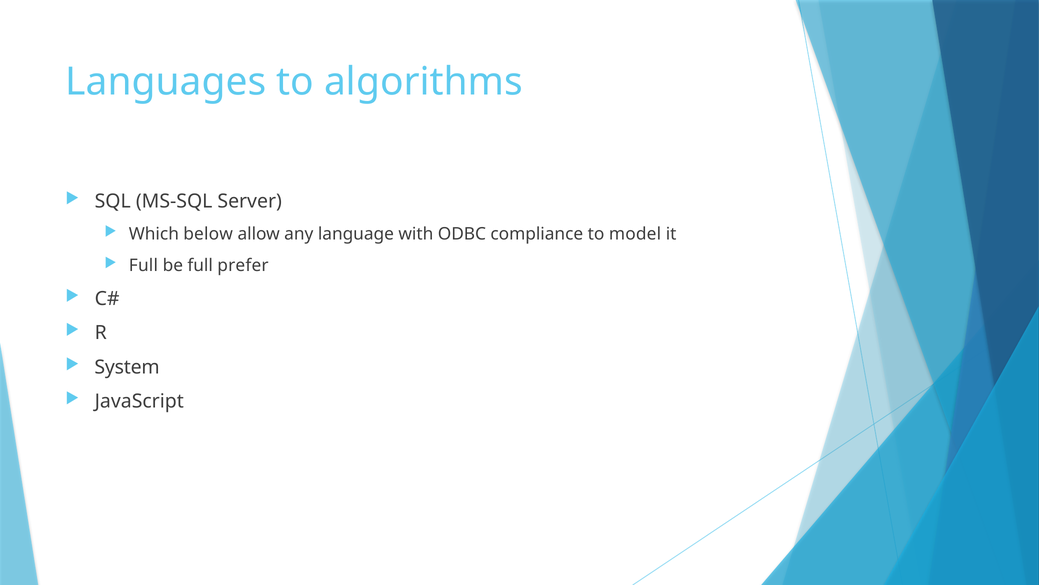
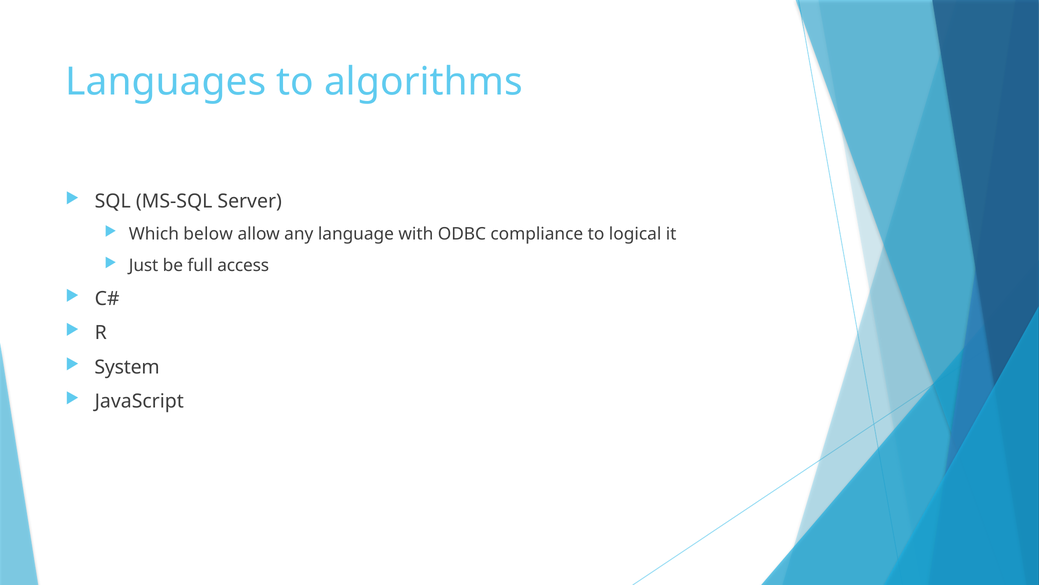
model: model -> logical (635, 234)
Full: Full -> Just (144, 265)
prefer: prefer -> access (243, 265)
